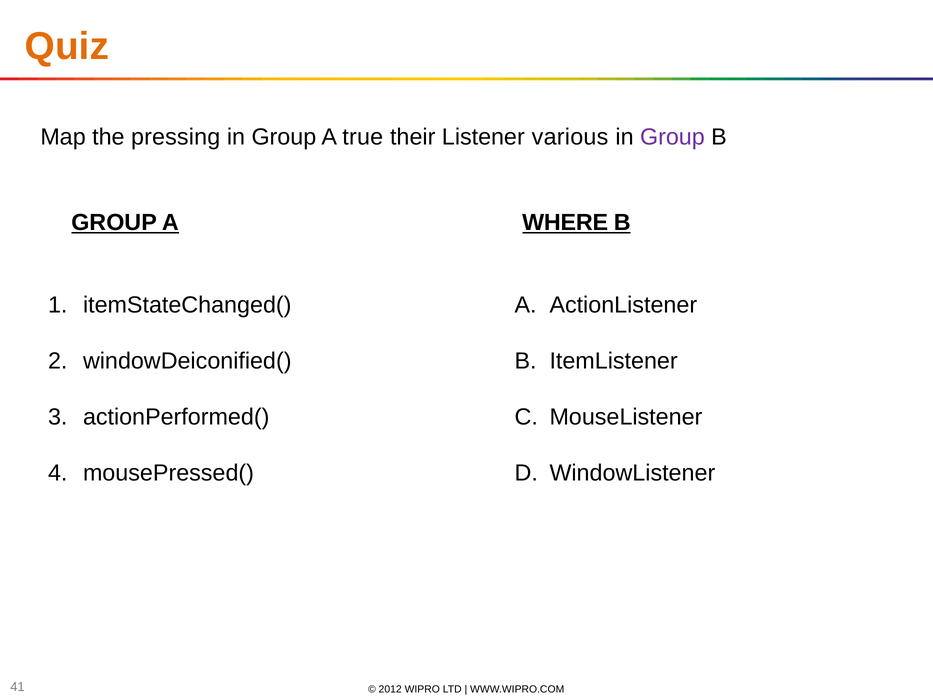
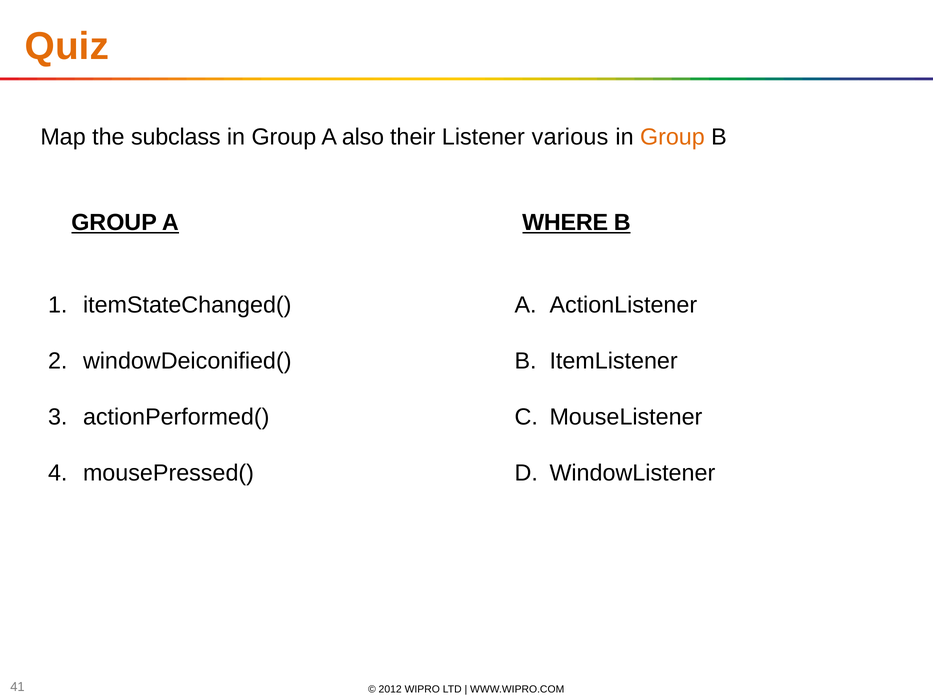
pressing: pressing -> subclass (176, 137)
true: true -> also (363, 137)
Group colour: purple -> orange (672, 137)
